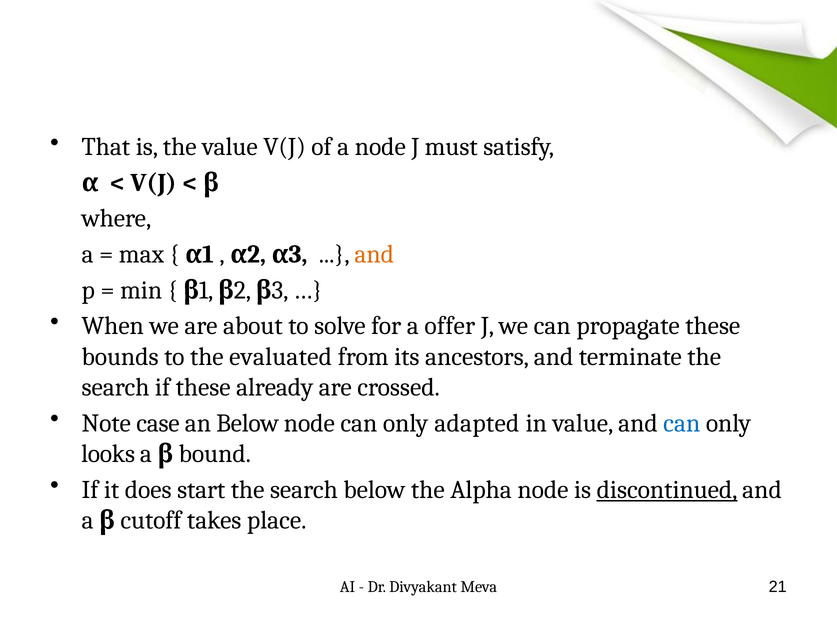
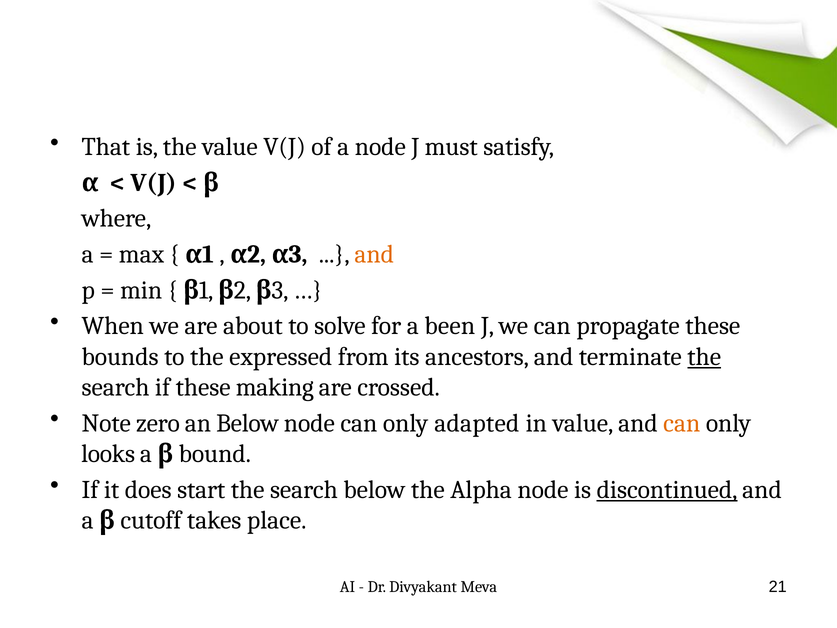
offer: offer -> been (450, 326)
evaluated: evaluated -> expressed (281, 356)
the underline: none -> present (704, 356)
already: already -> making (275, 387)
case: case -> zero (158, 423)
can colour: blue -> orange (682, 423)
